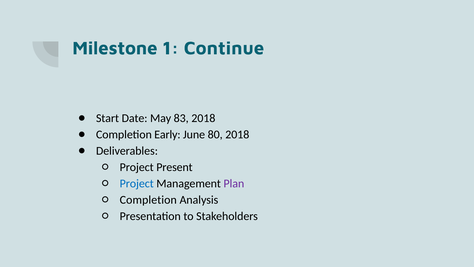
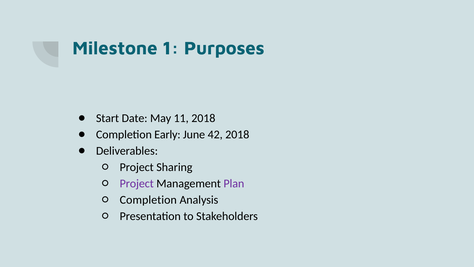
Continue: Continue -> Purposes (224, 48)
83: 83 -> 11 (181, 118)
80: 80 -> 42 (215, 134)
Present: Present -> Sharing (174, 167)
Project colour: blue -> purple (137, 183)
